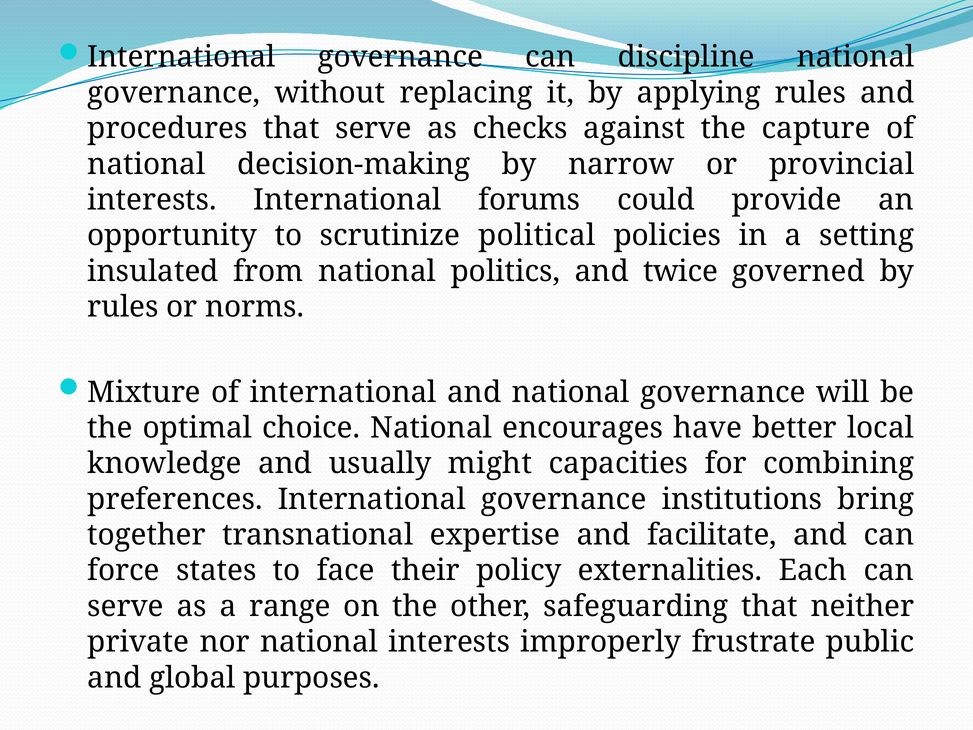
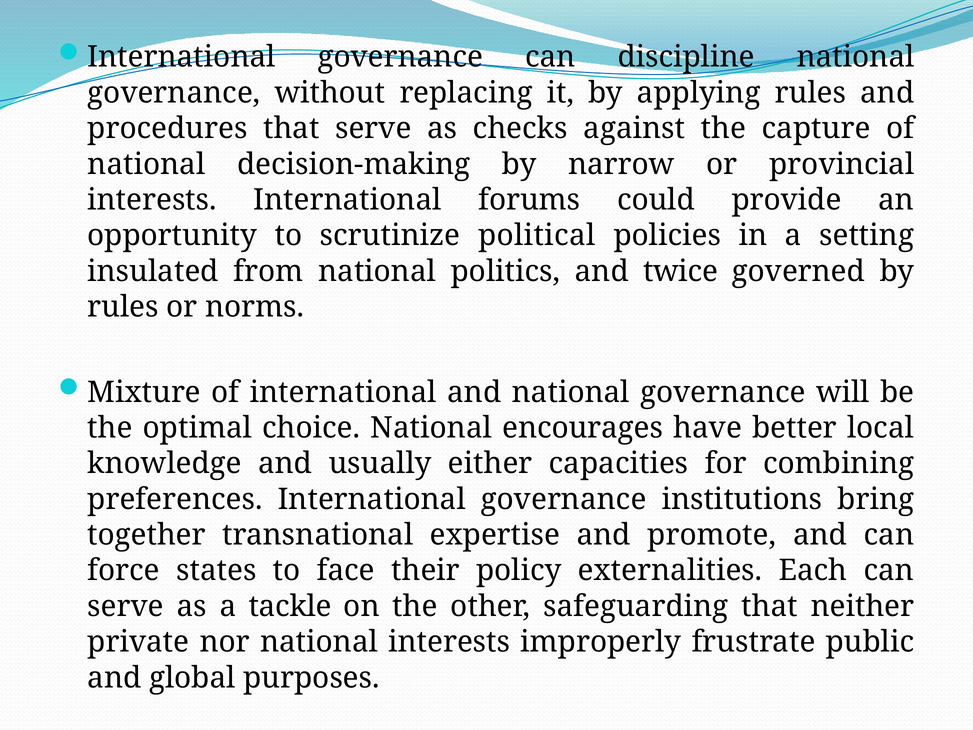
might: might -> either (490, 463)
facilitate: facilitate -> promote (712, 535)
range: range -> tackle (290, 606)
